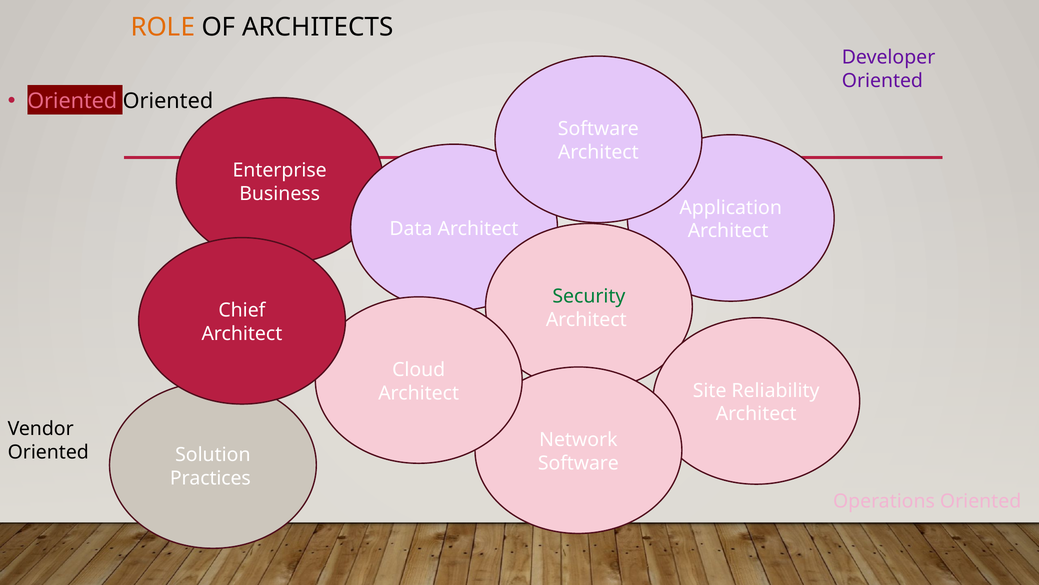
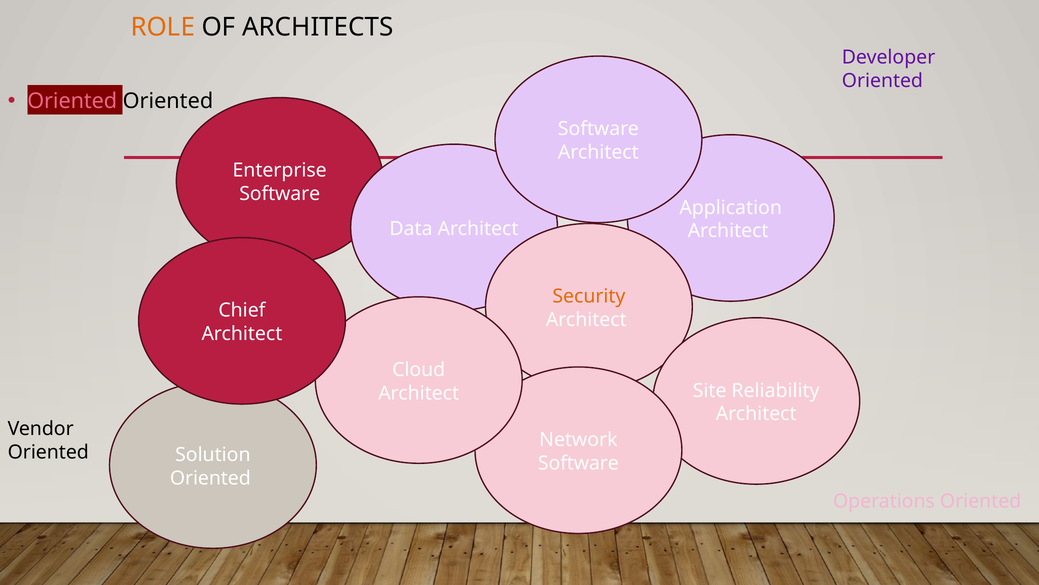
Business: Business -> Software (280, 194)
Security colour: green -> orange (589, 296)
Practices: Practices -> Oriented (210, 478)
